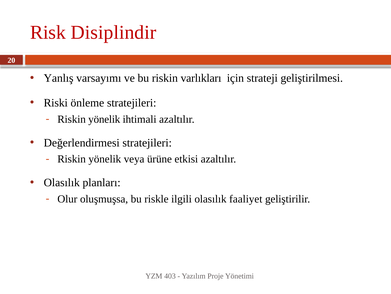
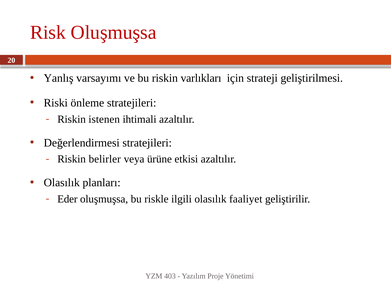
Risk Disiplindir: Disiplindir -> Oluşmuşsa (114, 32)
yönelik: yönelik -> istenen (104, 119)
yönelik: yönelik -> belirler (105, 159)
Olur: Olur -> Eder (67, 199)
